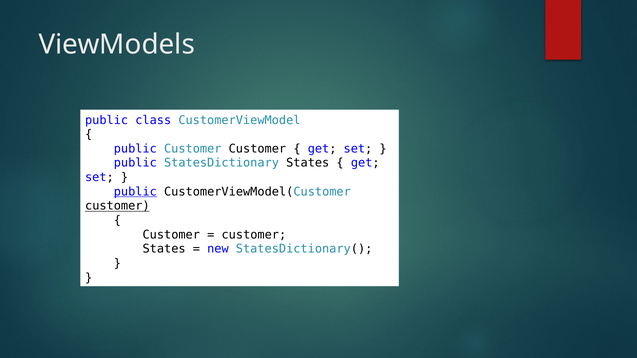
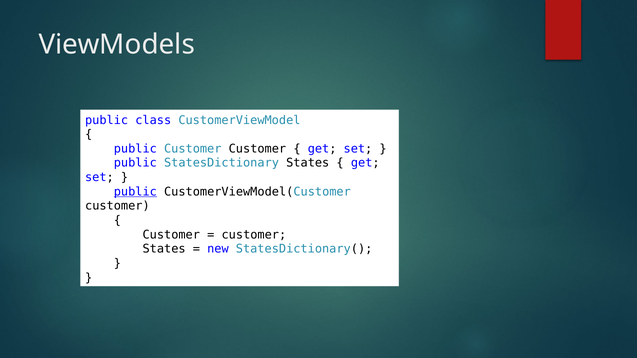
customer underline: present -> none (117, 206)
